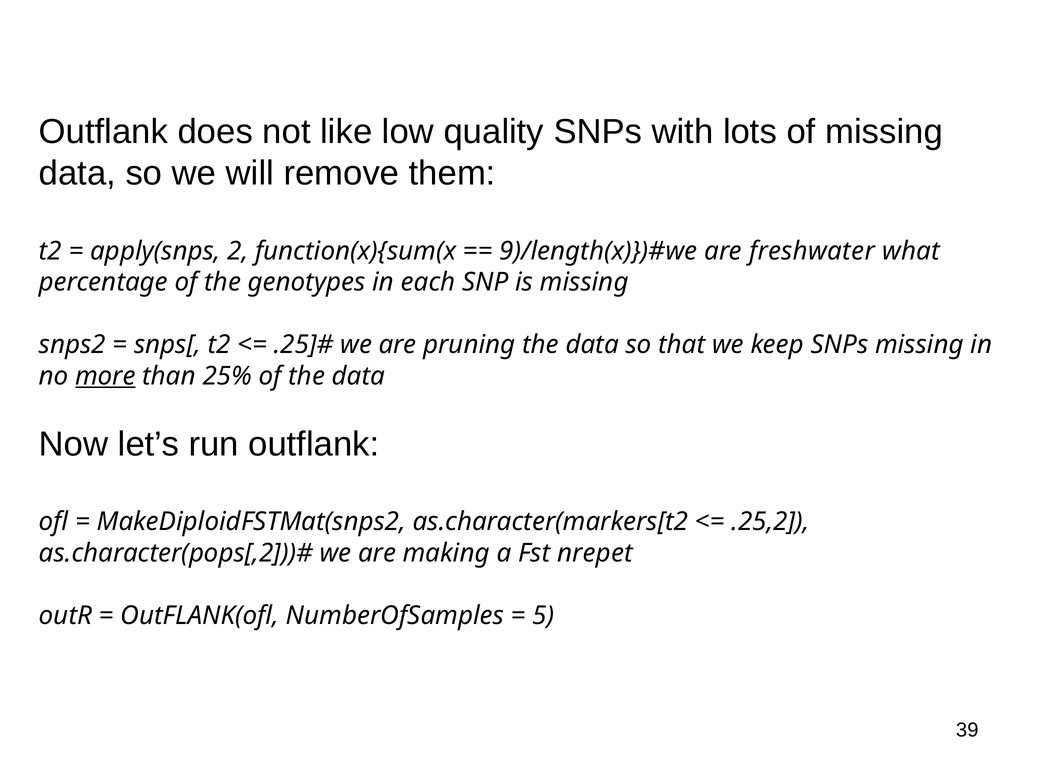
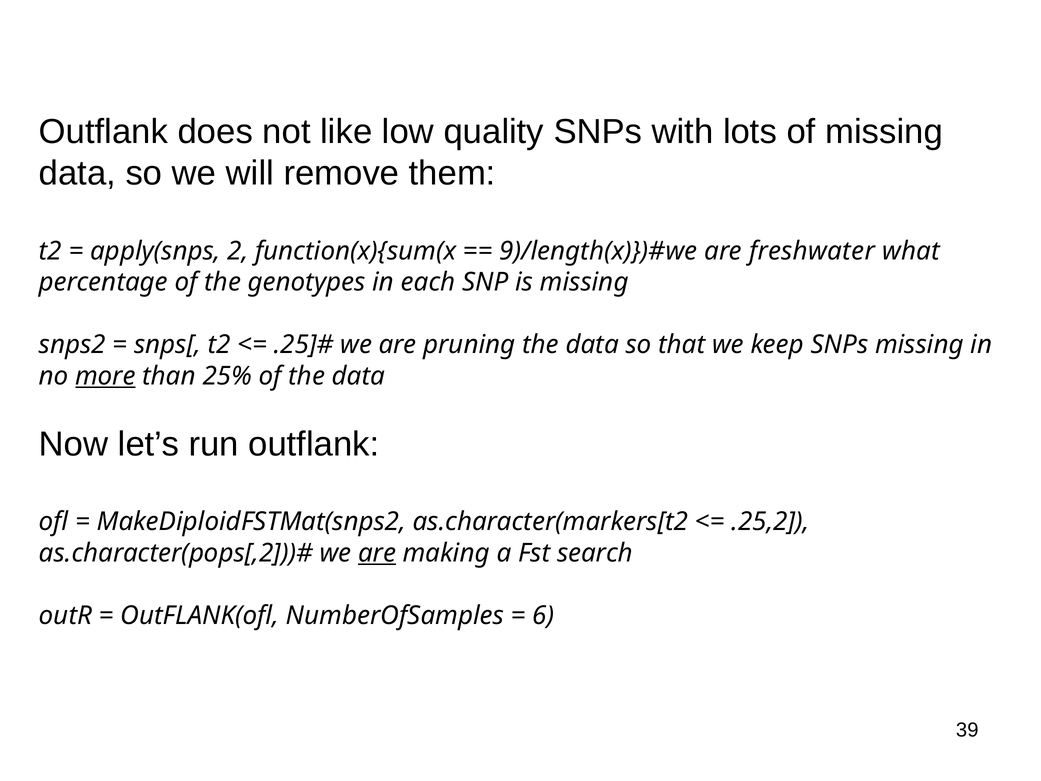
are underline: none -> present (377, 553)
nrepet: nrepet -> search (595, 553)
5: 5 -> 6 (543, 615)
